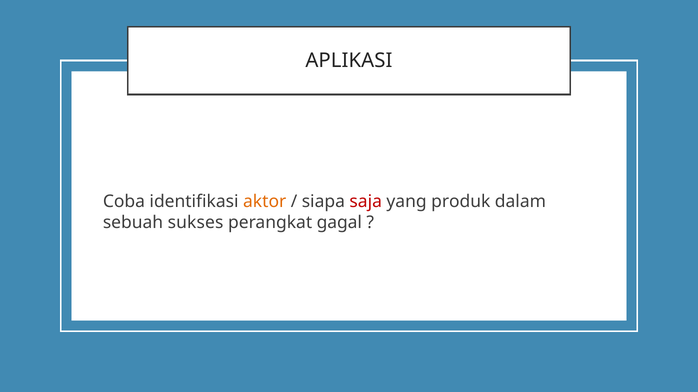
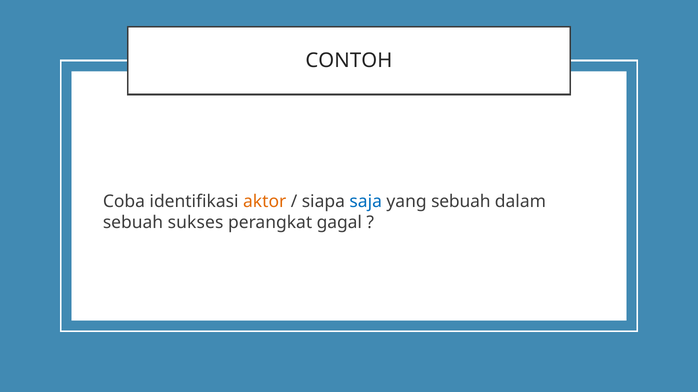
APLIKASI: APLIKASI -> CONTOH (349, 61)
saja colour: red -> blue (366, 202)
yang produk: produk -> sebuah (461, 202)
